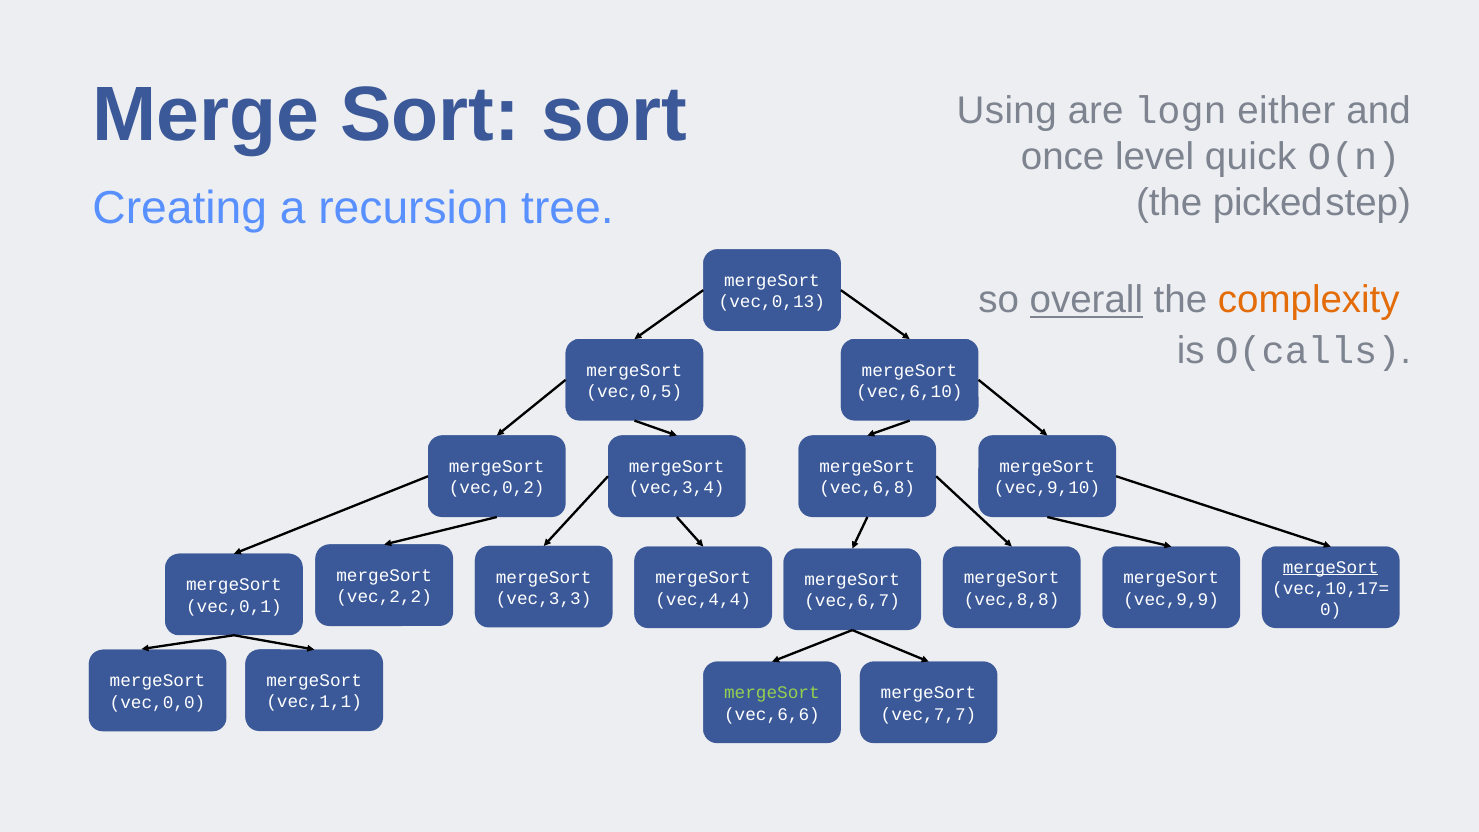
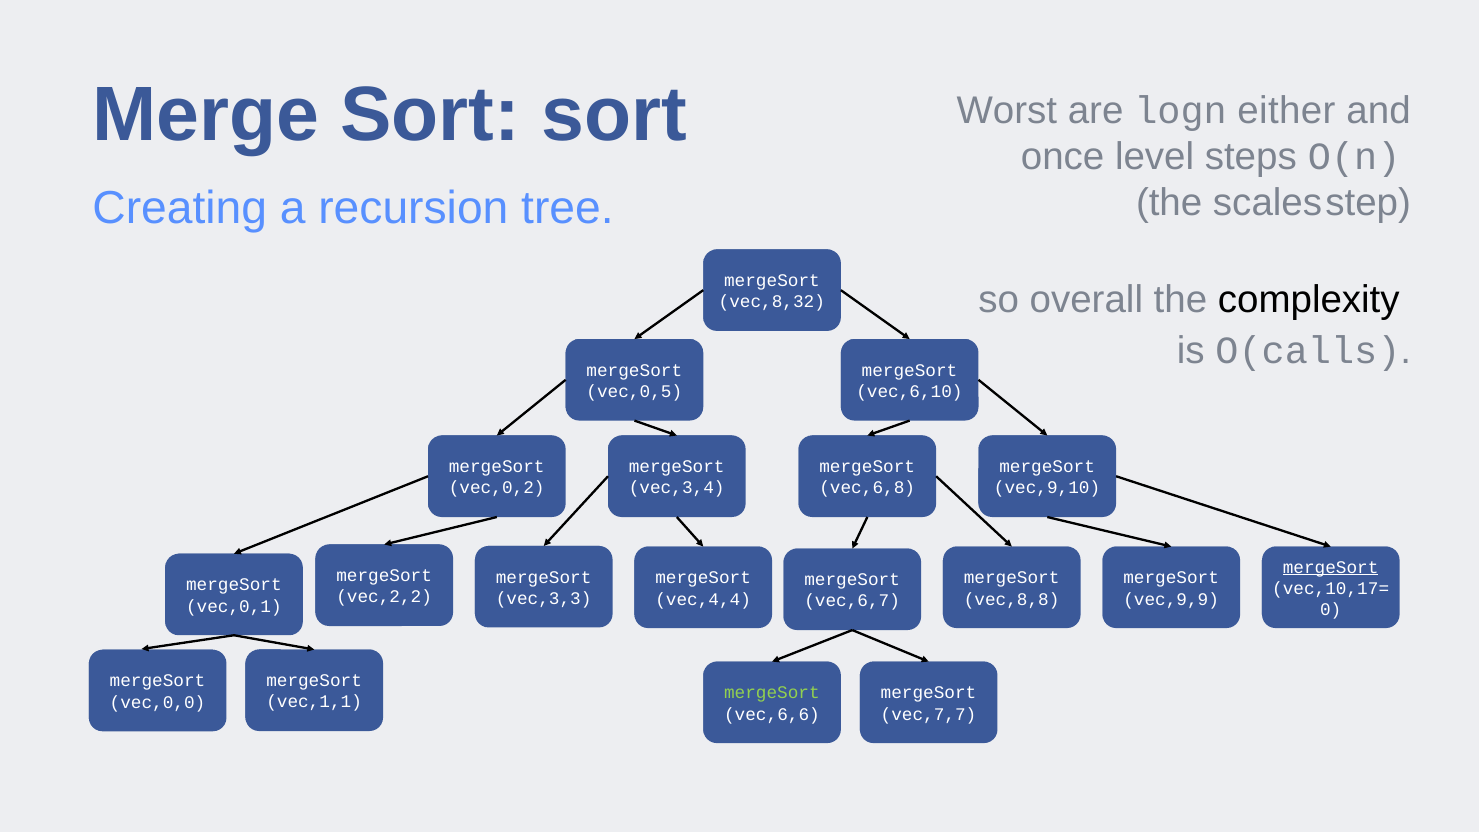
Using: Using -> Worst (1007, 111)
quick: quick -> steps (1251, 157)
picked: picked -> scales (1268, 203)
overall underline: present -> none (1086, 300)
complexity colour: orange -> black (1309, 300)
vec,0,13: vec,0,13 -> vec,8,32 (772, 302)
